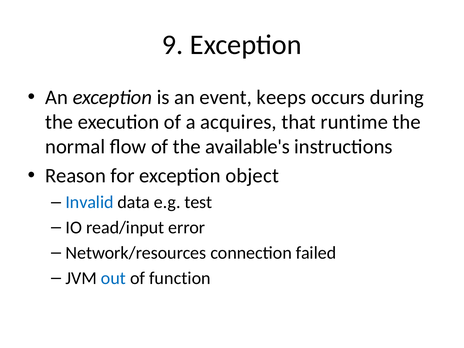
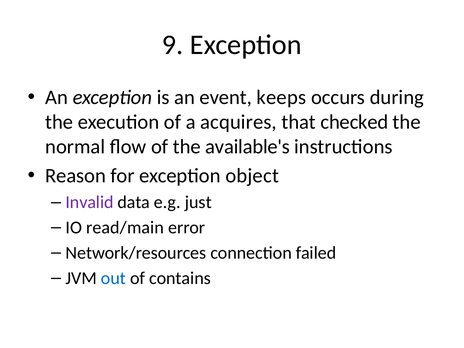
runtime: runtime -> checked (354, 122)
Invalid colour: blue -> purple (90, 202)
test: test -> just (198, 202)
read/input: read/input -> read/main (125, 228)
function: function -> contains (180, 278)
